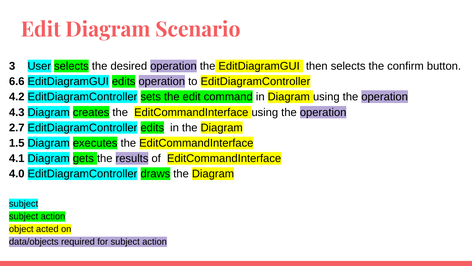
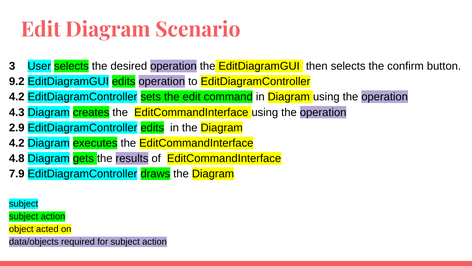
6.6: 6.6 -> 9.2 (17, 81)
2.7: 2.7 -> 2.9 (17, 127)
1.5: 1.5 -> 4.2 (17, 143)
4.1: 4.1 -> 4.8 (17, 158)
4.0: 4.0 -> 7.9 (17, 174)
